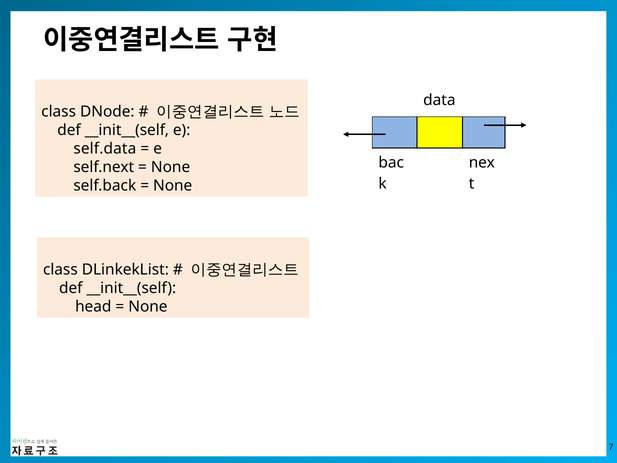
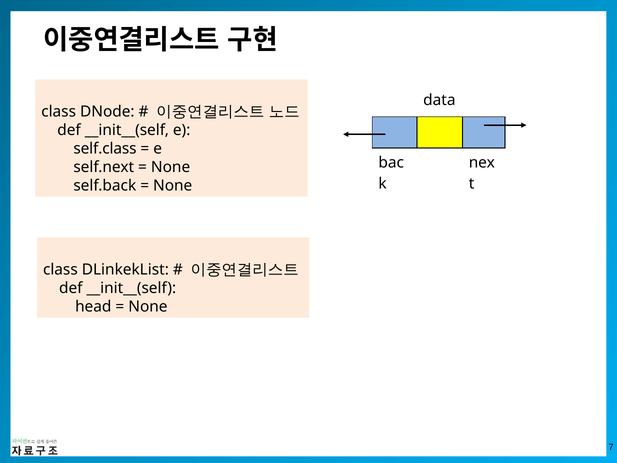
self.data: self.data -> self.class (105, 148)
